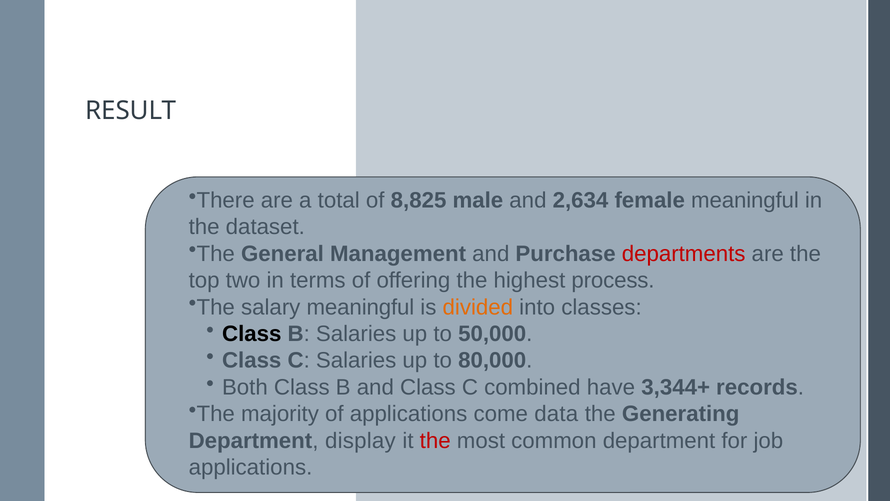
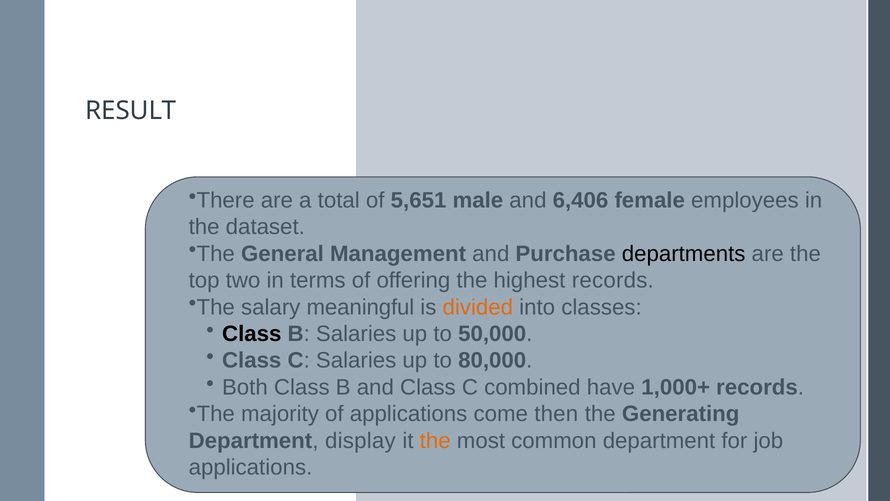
8,825: 8,825 -> 5,651 (419, 200)
2,634: 2,634 -> 6,406 (581, 200)
female meaningful: meaningful -> employees (745, 200)
departments colour: red -> black (684, 254)
highest process: process -> records (613, 280)
3,344+: 3,344+ -> 1,000+ (676, 387)
data: data -> then (556, 414)
the colour: red -> orange (435, 441)
